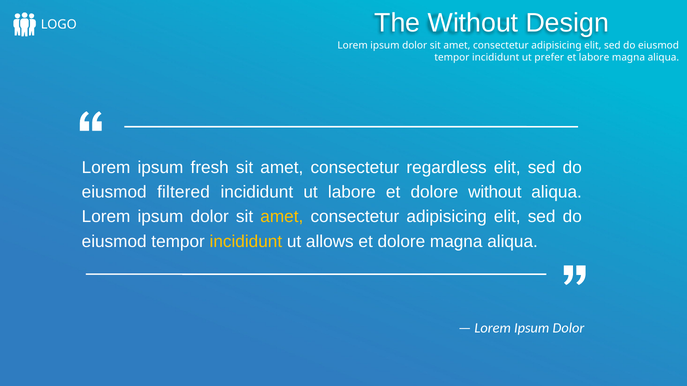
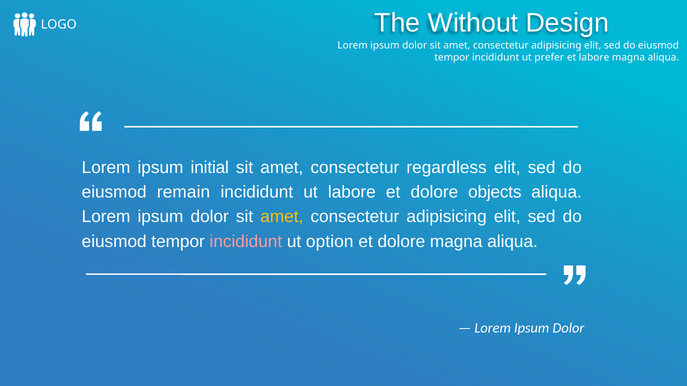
fresh: fresh -> initial (210, 168)
filtered: filtered -> remain (184, 192)
dolore without: without -> objects (495, 192)
incididunt colour: yellow -> pink (246, 242)
allows: allows -> option (330, 242)
